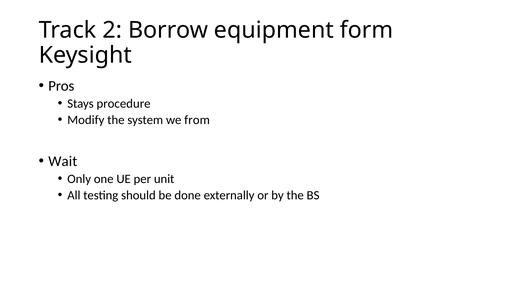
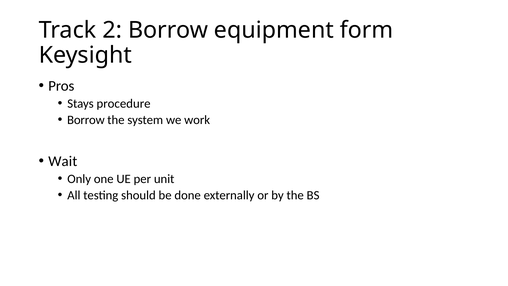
Modify: Modify -> Borrow (86, 120)
from: from -> work (197, 120)
